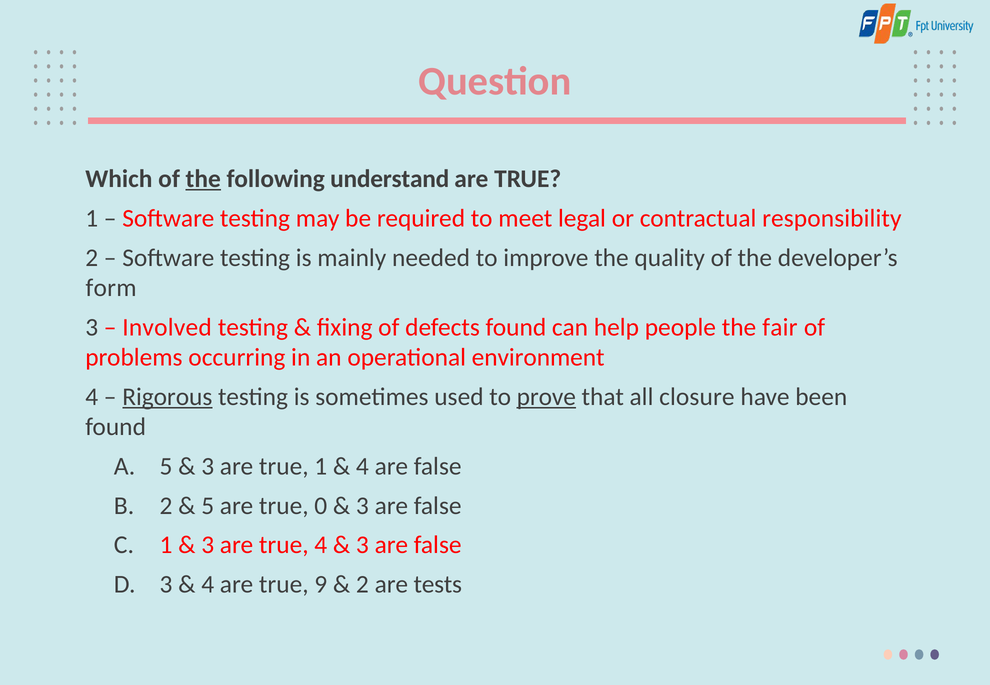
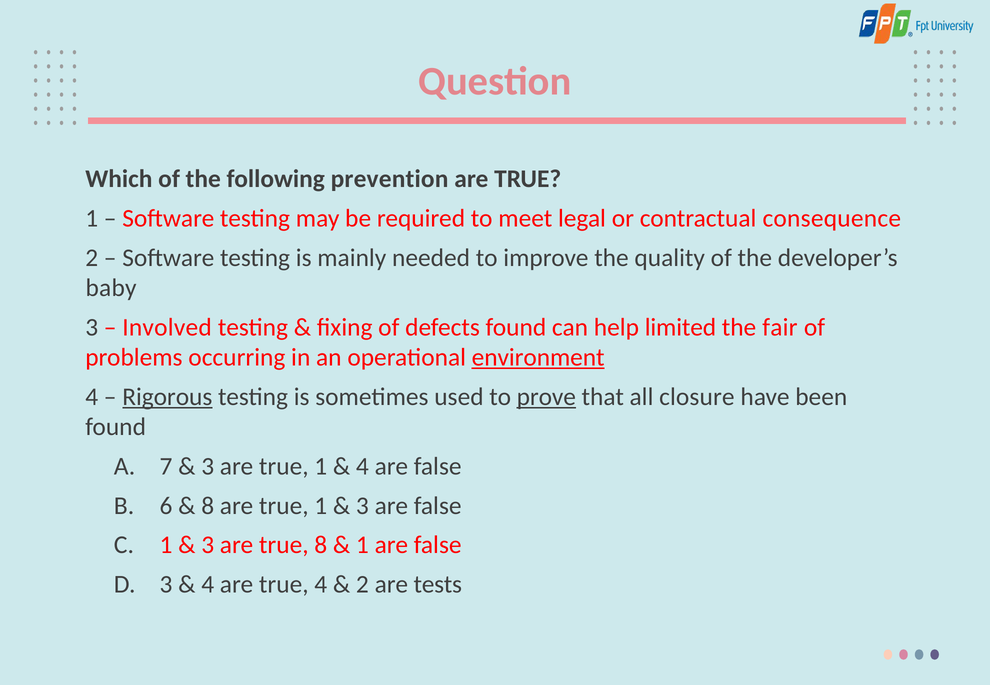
the underline: present -> none (203, 179)
understand: understand -> prevention (390, 179)
responsibility: responsibility -> consequence (832, 218)
form: form -> baby (111, 288)
people: people -> limited (680, 327)
environment underline: none -> present (538, 358)
5: 5 -> 7 (166, 467)
2: 2 -> 6 (166, 506)
5: 5 -> 8 (208, 506)
0: 0 -> 1 (321, 506)
true 4: 4 -> 8 (321, 545)
3: 3 -> 1 (362, 545)
true 9: 9 -> 4 (321, 585)
